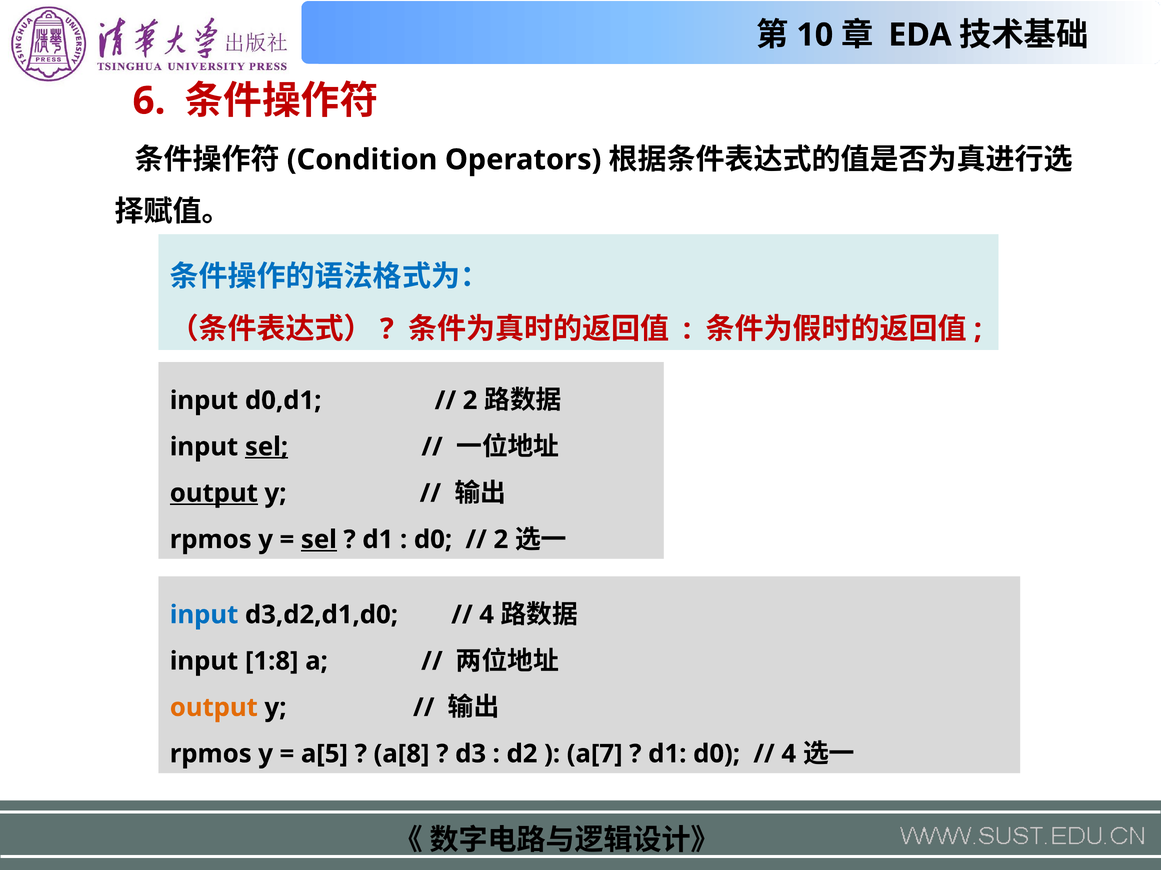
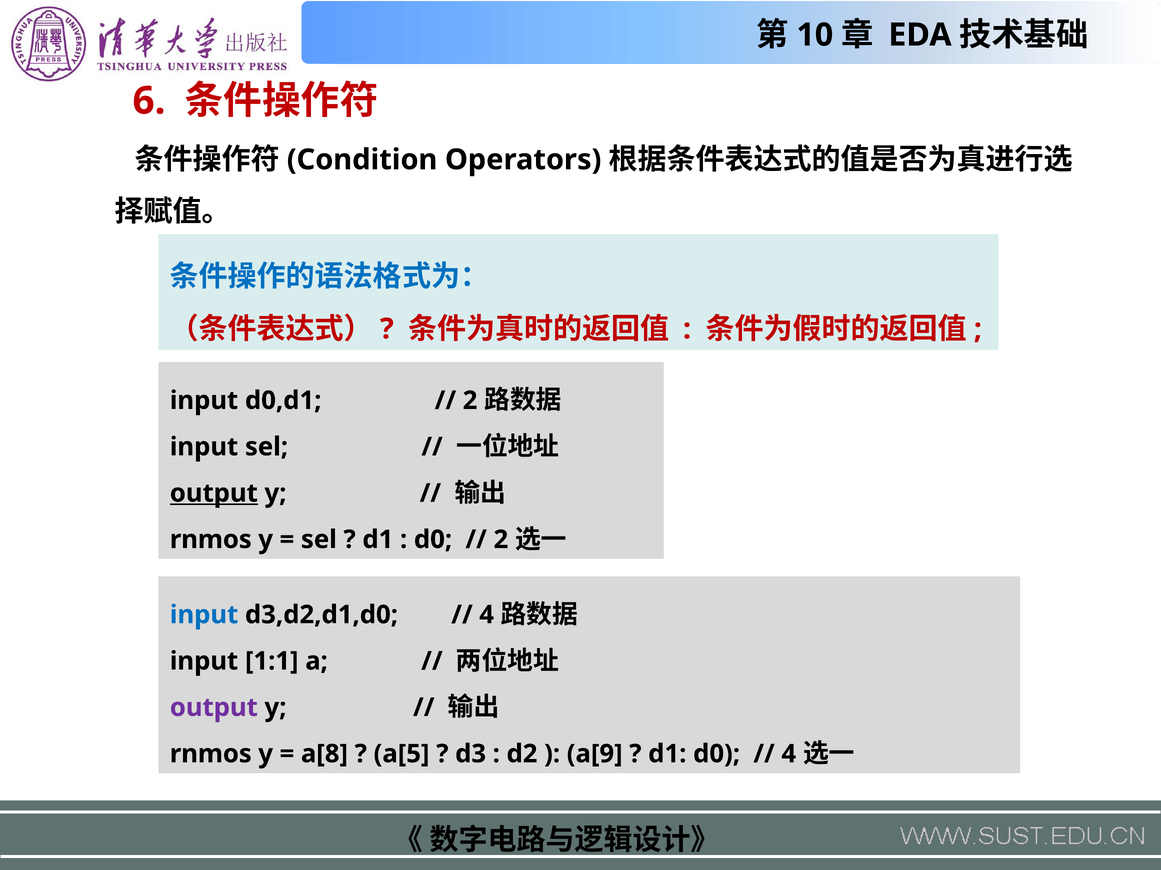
sel underline: present -> none (267, 447)
rpmos: rpmos -> rnmos (211, 540)
sel underline: present -> none (319, 540)
1:8: 1:8 -> 1:1 (272, 662)
output colour: orange -> purple (214, 708)
rpmos: rpmos -> rnmos (211, 754)
a[5: a[5 -> a[8 (324, 754)
a[8: a[8 -> a[5 (402, 754)
a[7: a[7 -> a[9 (595, 754)
